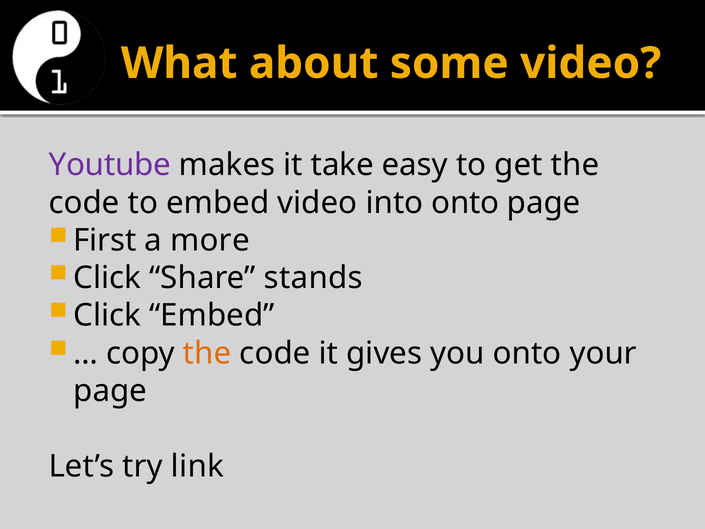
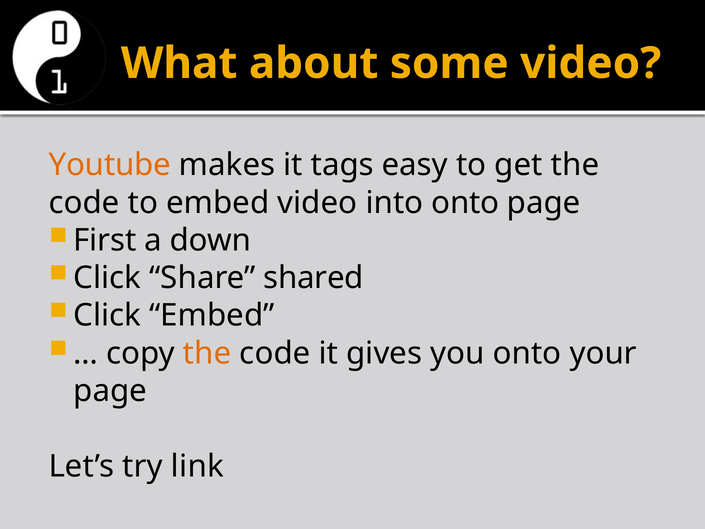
Youtube colour: purple -> orange (110, 165)
take: take -> tags (342, 165)
more: more -> down (210, 240)
stands: stands -> shared (314, 278)
